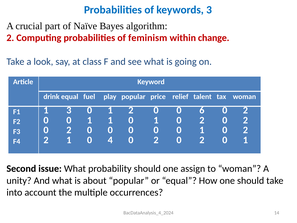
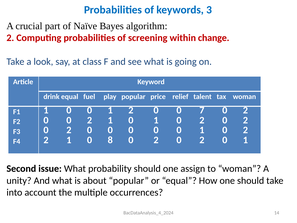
feminism: feminism -> screening (148, 38)
3: 3 -> 0 (69, 110)
6: 6 -> 7 (202, 110)
1: 1 -> 2 (90, 120)
4: 4 -> 8 (110, 140)
